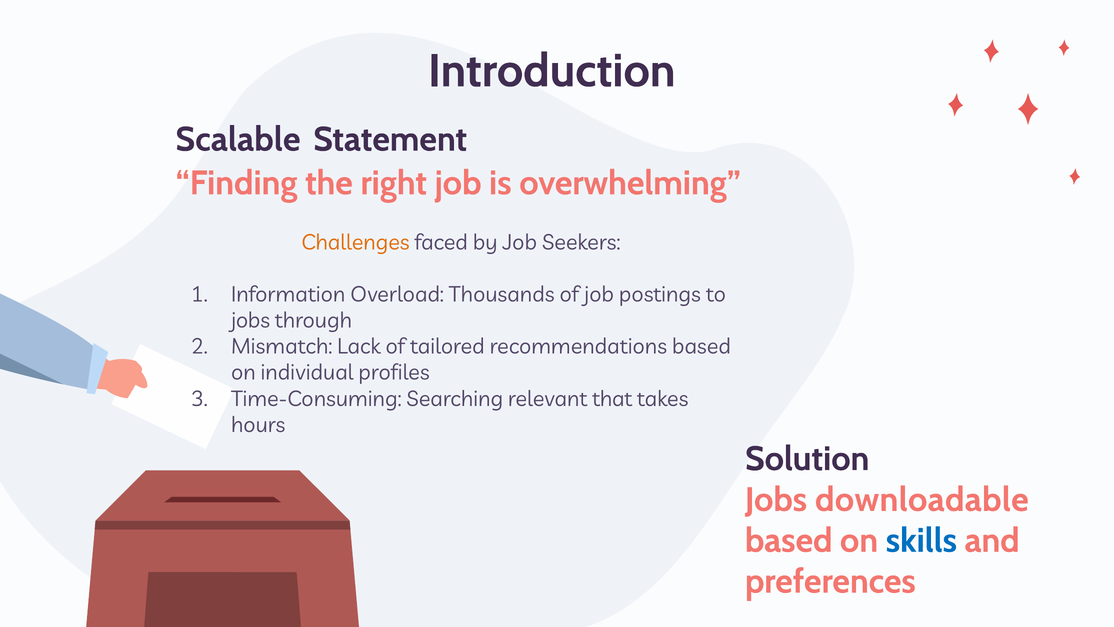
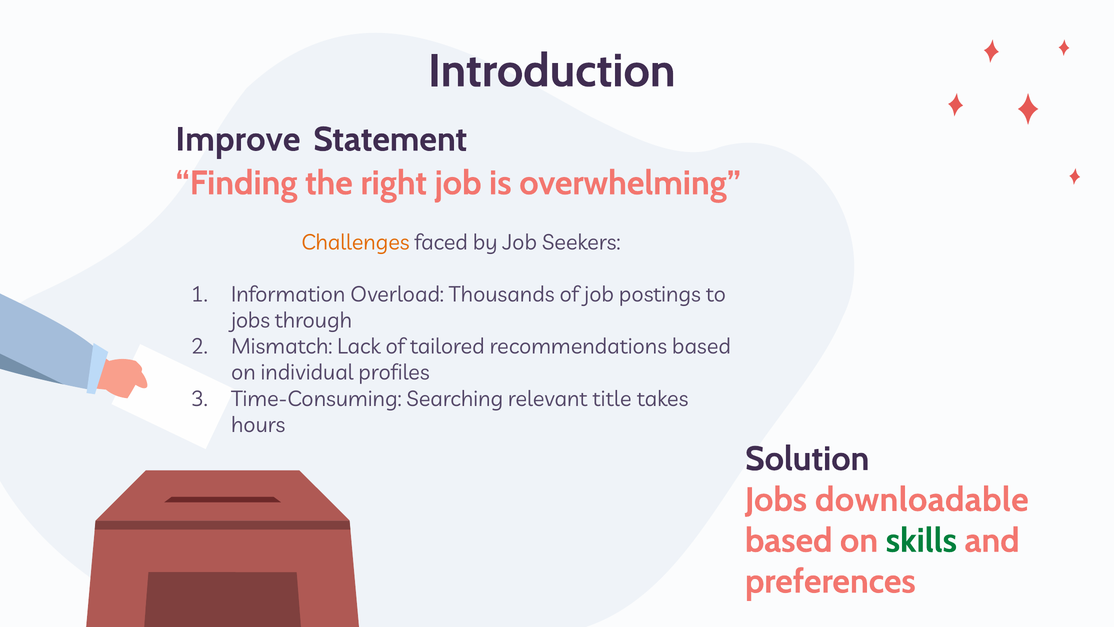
Scalable: Scalable -> Improve (238, 139)
that: that -> title (612, 399)
skills colour: blue -> green (921, 540)
